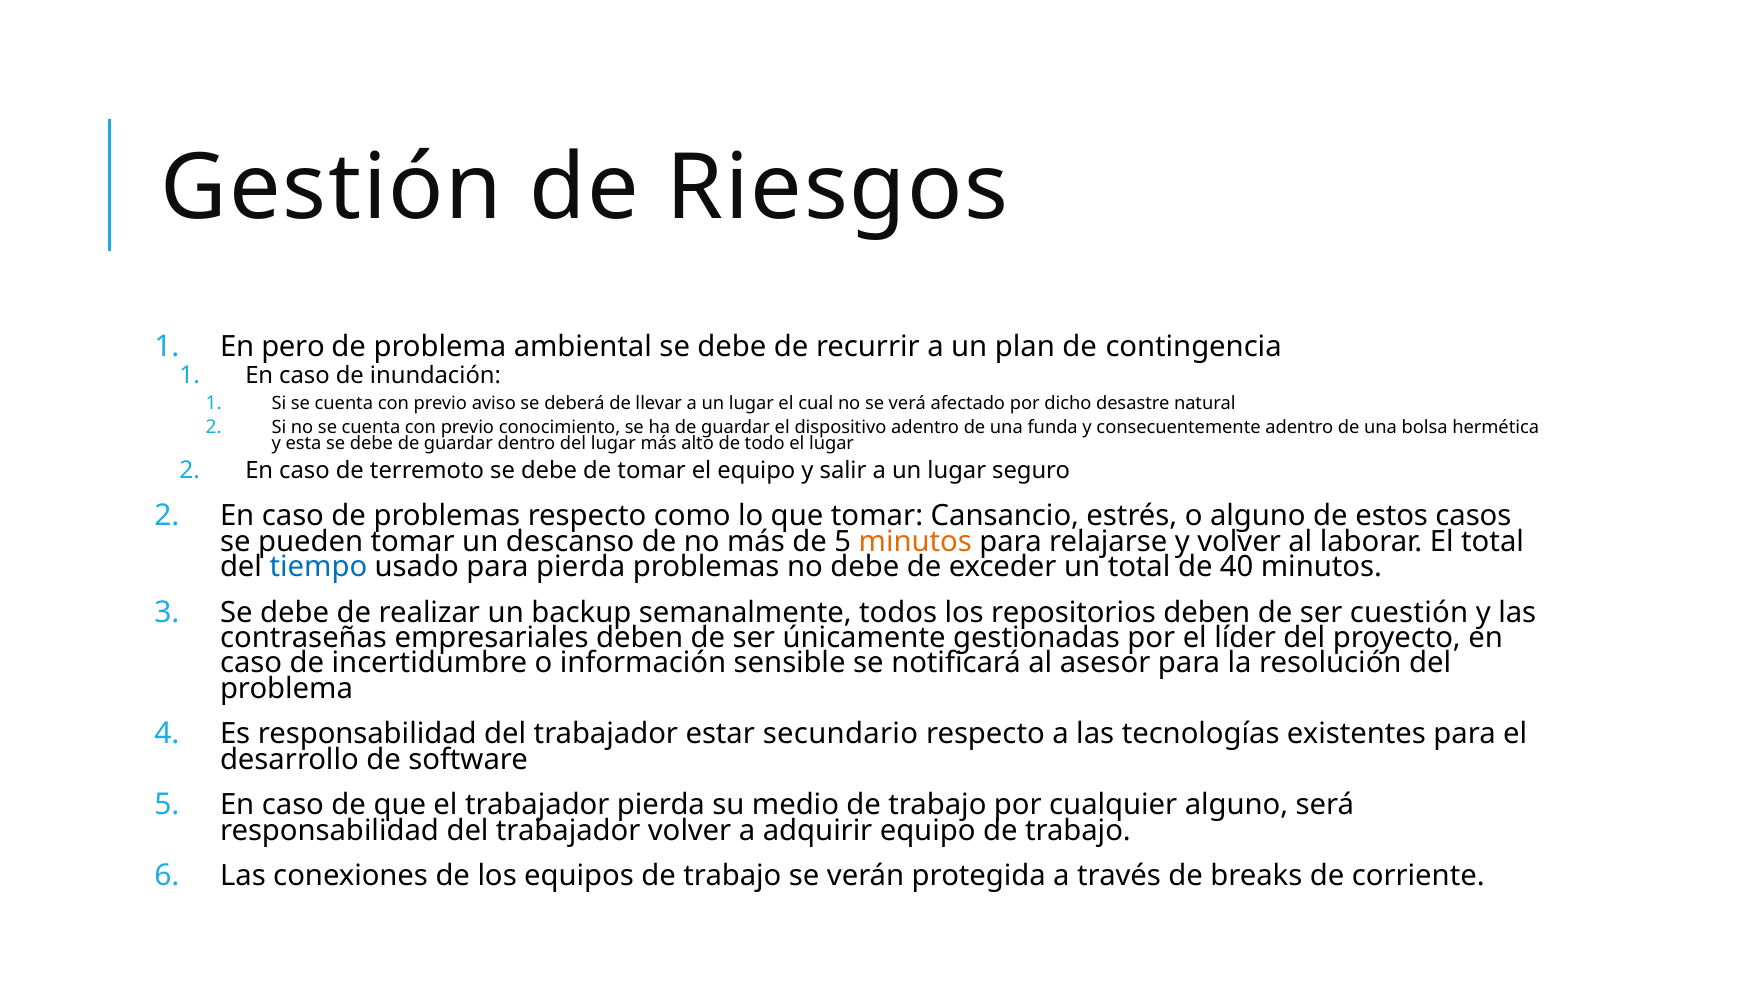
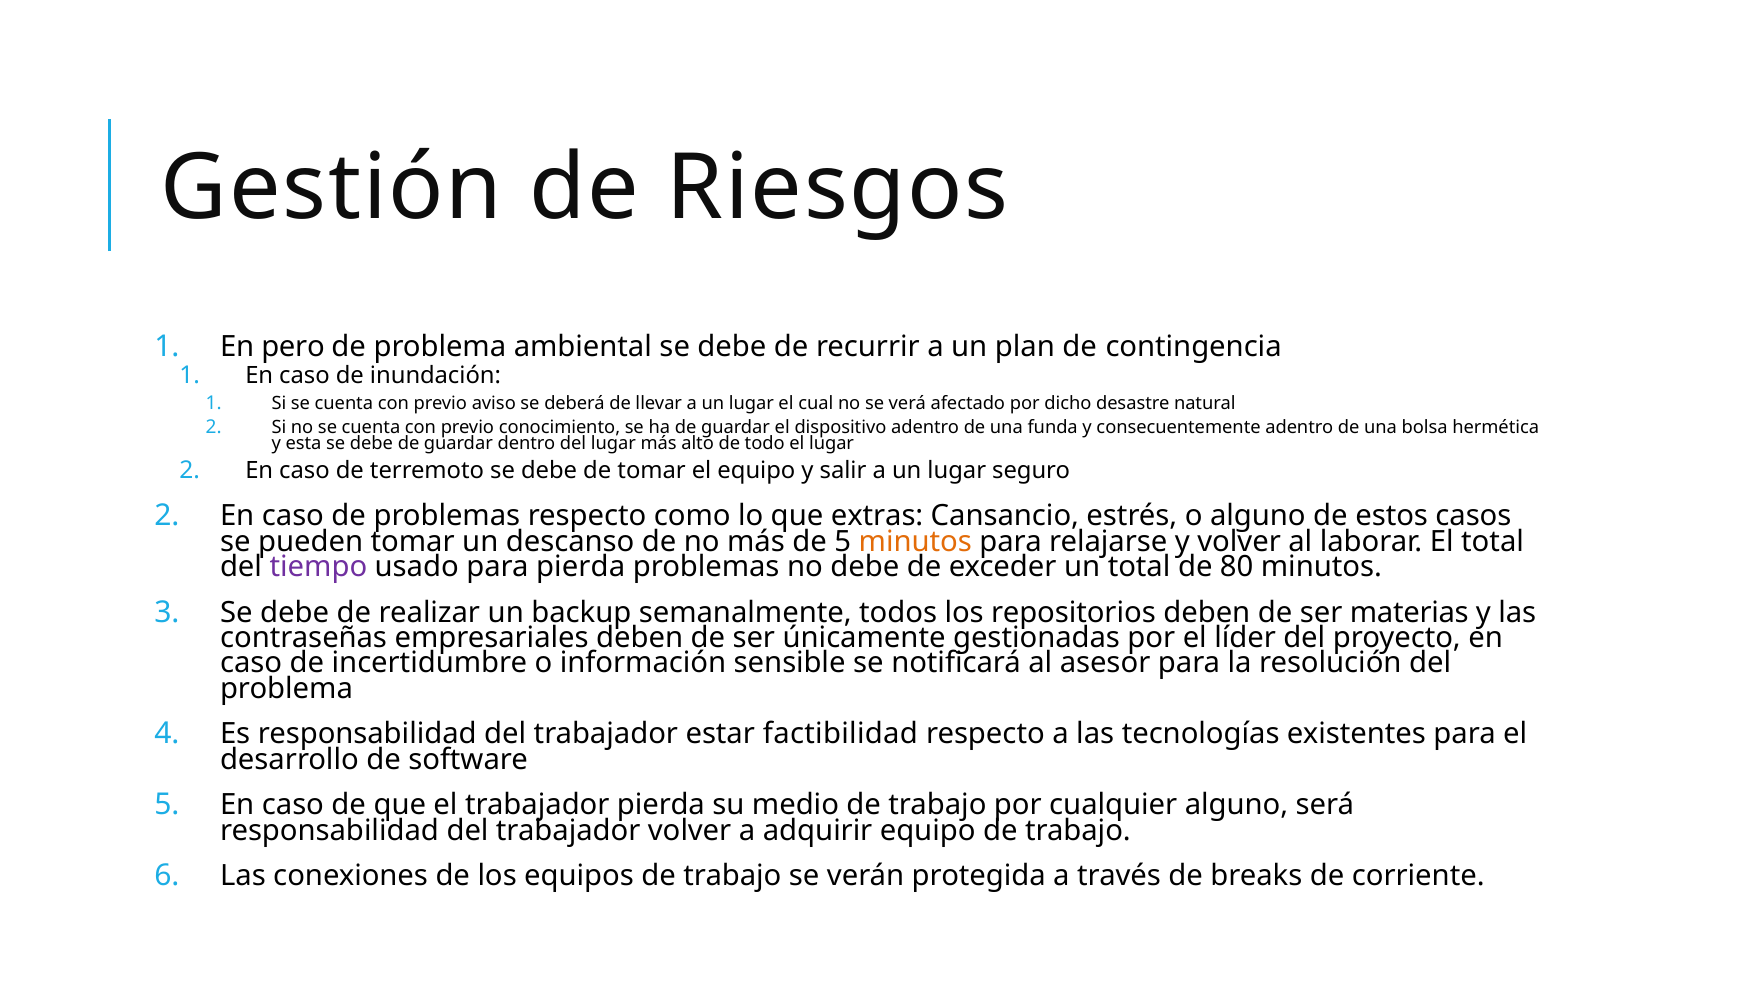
que tomar: tomar -> extras (877, 516)
tiempo colour: blue -> purple (318, 567)
40: 40 -> 80 (1237, 567)
cuestión: cuestión -> materias (1409, 612)
secundario: secundario -> factibilidad (840, 734)
